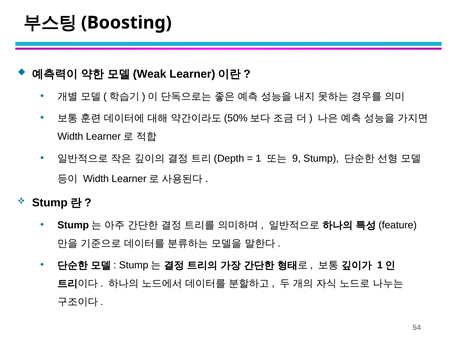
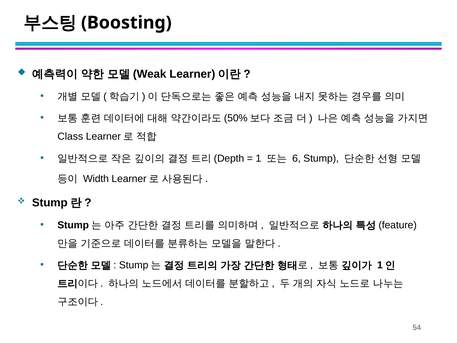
Width: Width -> Class (70, 136)
9: 9 -> 6 (296, 158)
